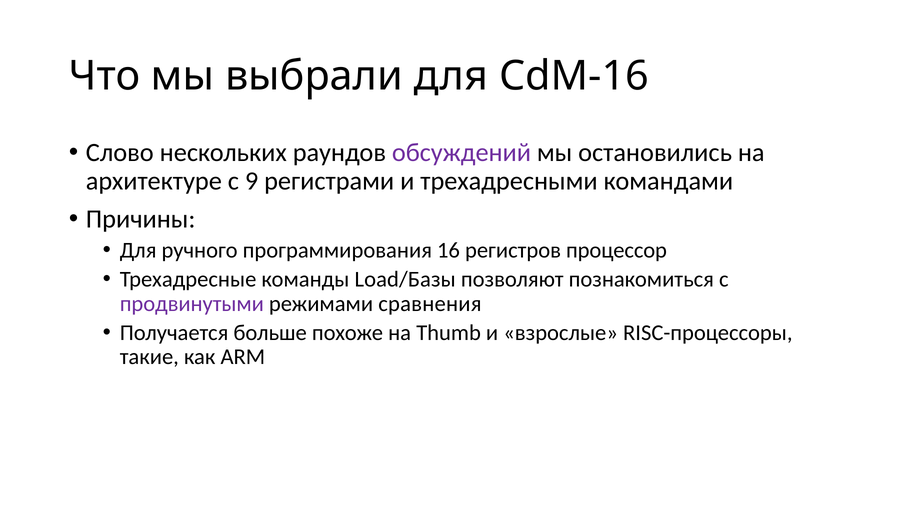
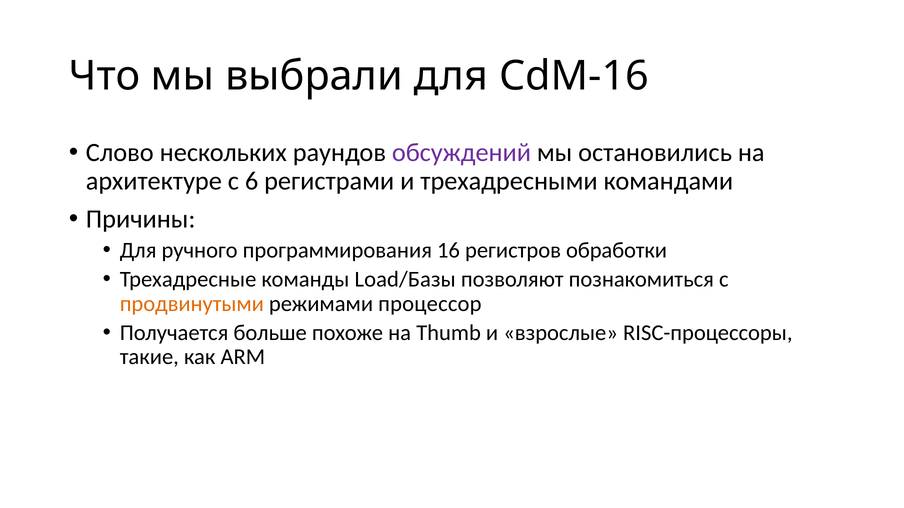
9: 9 -> 6 (252, 181)
процессор: процессор -> обработки (617, 250)
продвинутыми colour: purple -> orange (192, 304)
сравнения: сравнения -> процессор (430, 304)
